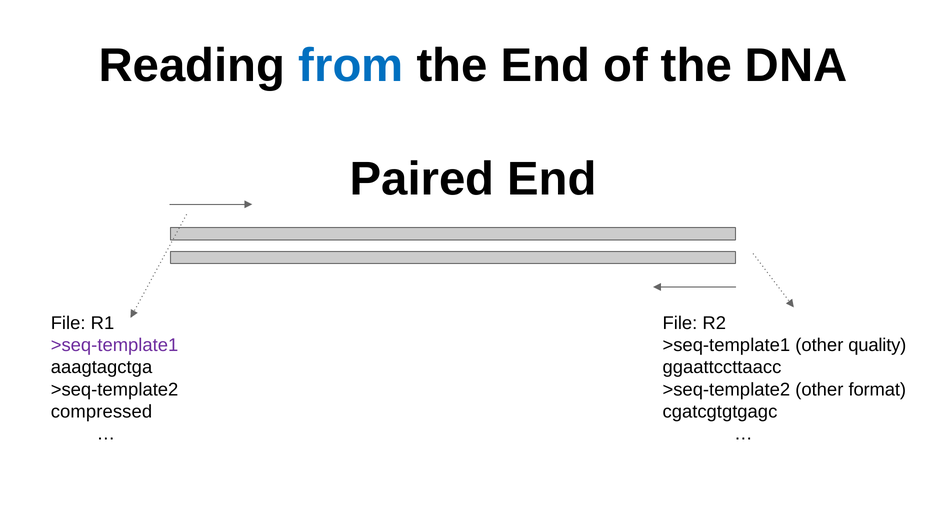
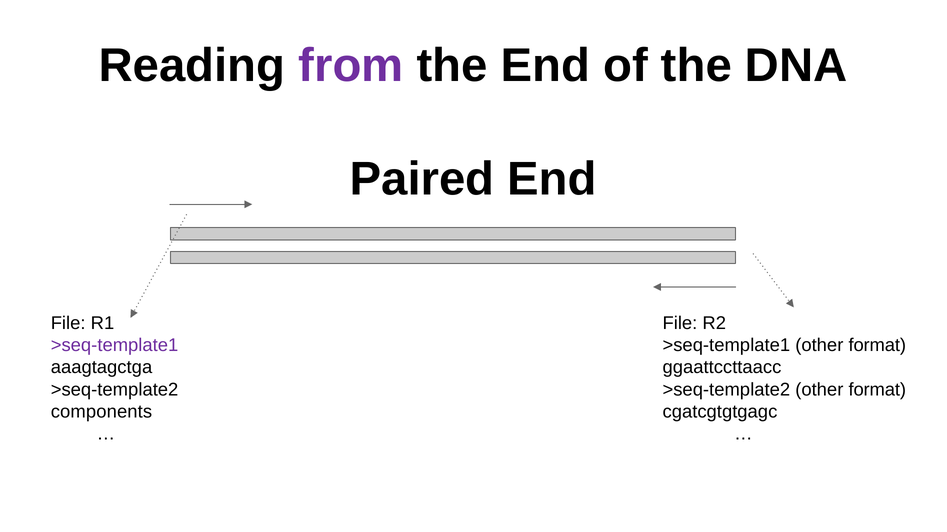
from colour: blue -> purple (351, 66)
>seq-template1 other quality: quality -> format (877, 346)
compressed: compressed -> components (101, 412)
